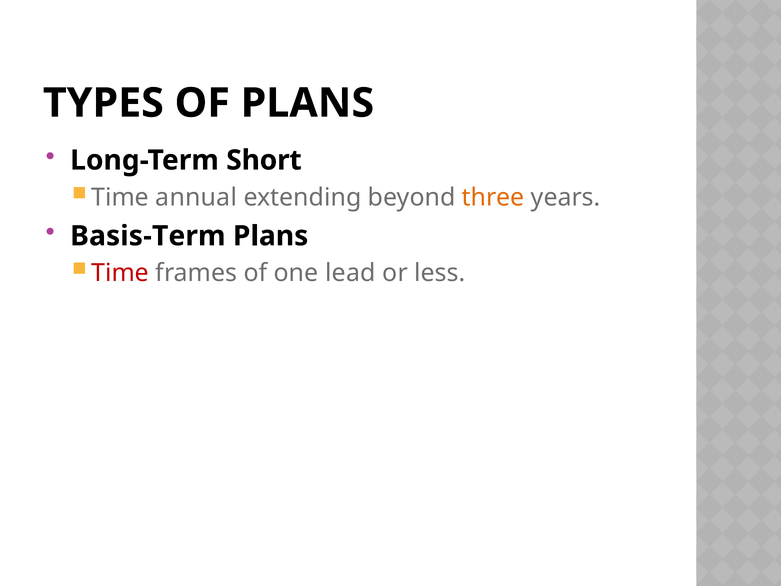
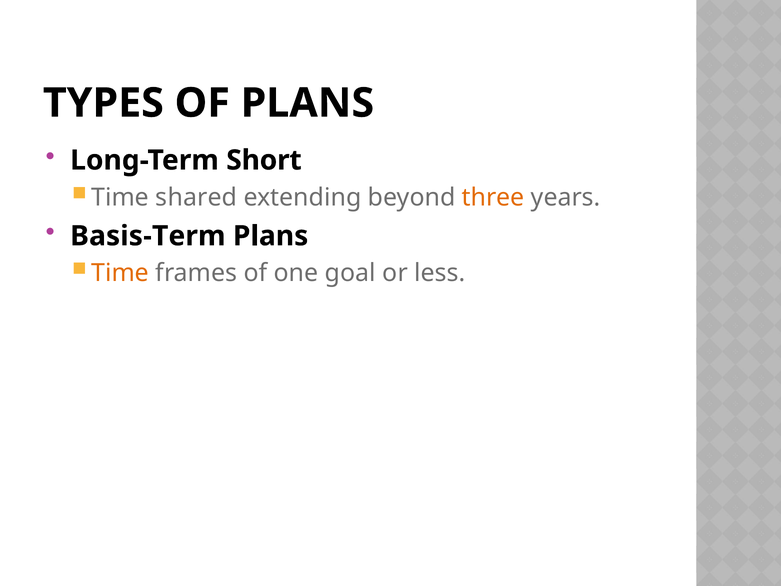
annual: annual -> shared (196, 197)
Time colour: red -> orange (120, 273)
lead: lead -> goal (350, 273)
